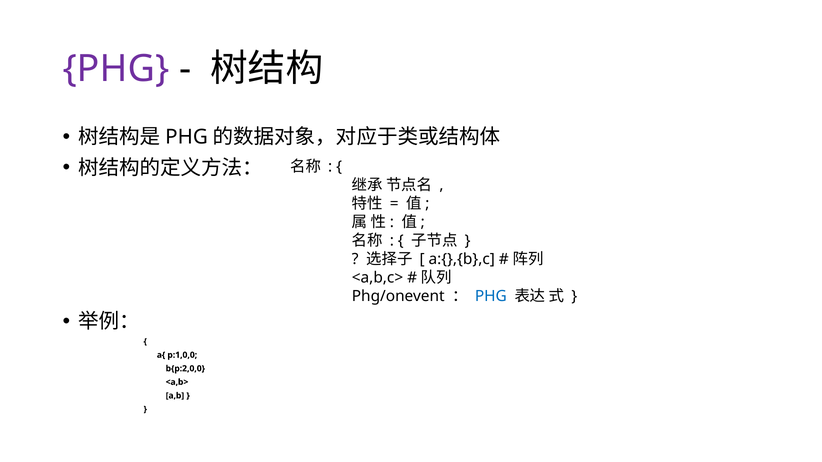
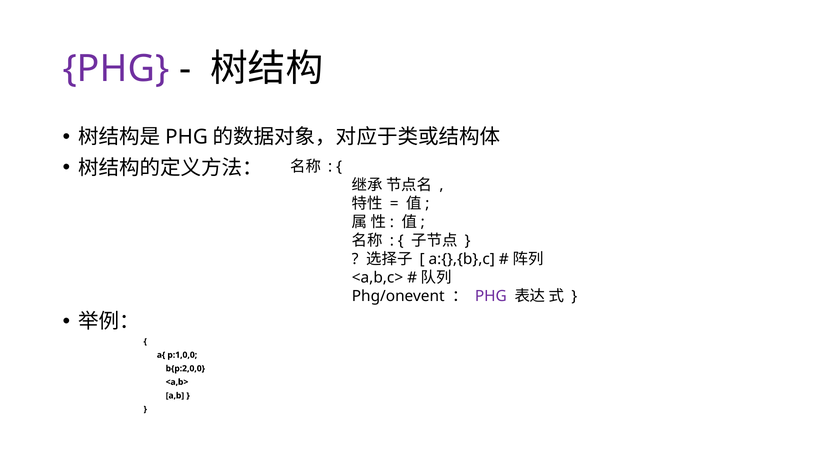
PHG colour: blue -> purple (491, 296)
